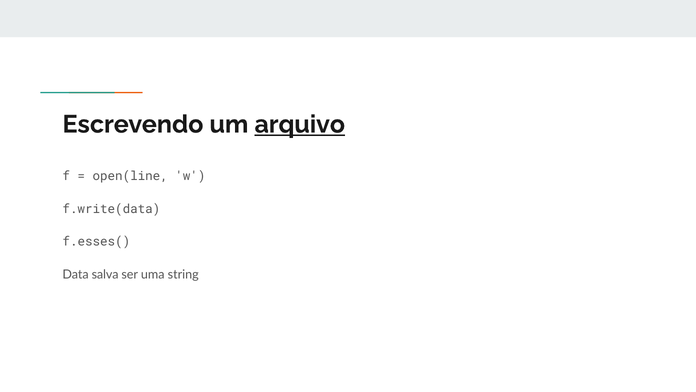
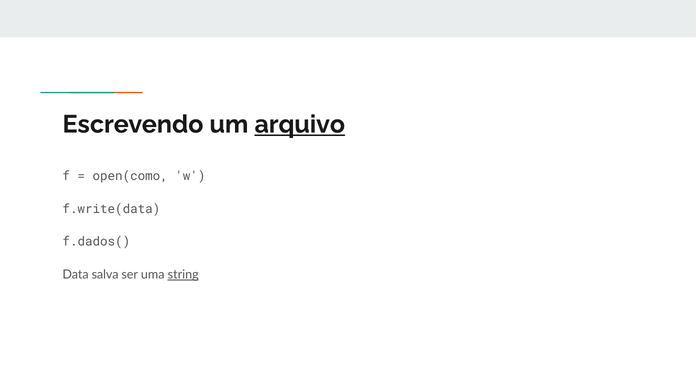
open(line: open(line -> open(como (130, 176)
f.esses(: f.esses( -> f.dados( (96, 241)
string underline: none -> present (183, 274)
